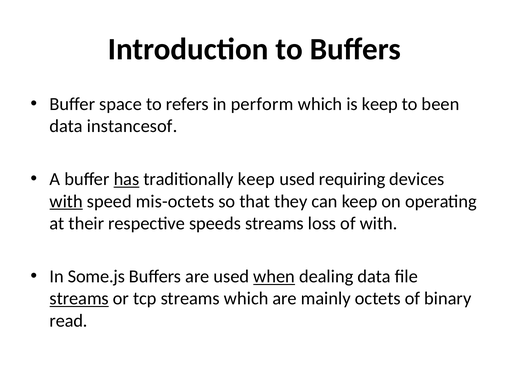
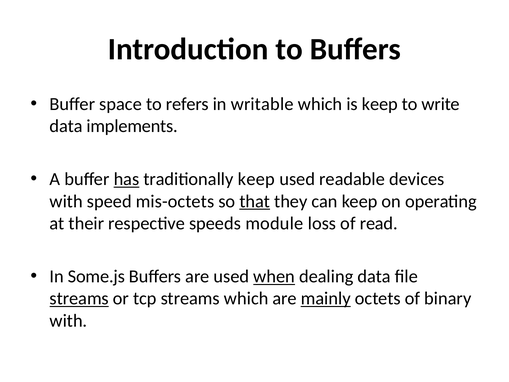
perform: perform -> writable (262, 104)
been: been -> write (441, 104)
instancesof: instancesof -> implements (132, 126)
requiring: requiring -> readable (352, 179)
with underline: present -> none (66, 201)
that underline: none -> present (255, 201)
speeds streams: streams -> module (274, 223)
of with: with -> read (379, 223)
mainly underline: none -> present (326, 298)
read: read -> with (68, 320)
